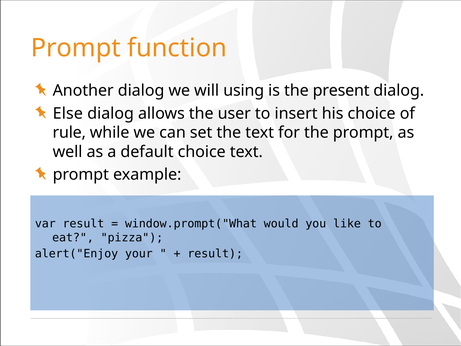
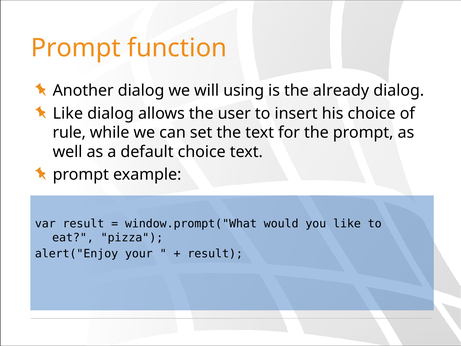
present: present -> already (341, 91)
Else: Else -> Like (68, 113)
